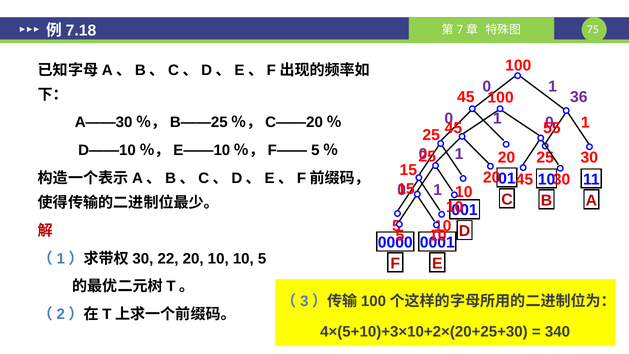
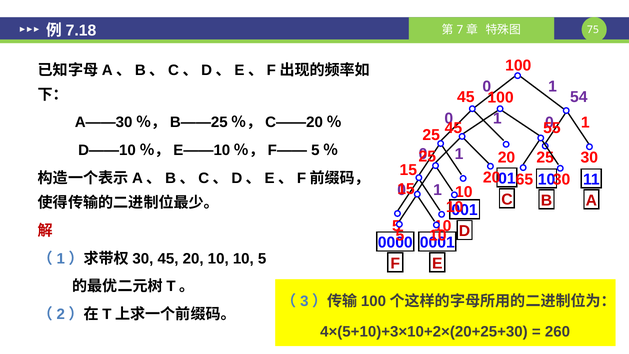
36: 36 -> 54 (579, 97)
20 45: 45 -> 65 (524, 180)
22: 22 -> 45 (168, 258)
340: 340 -> 260 (557, 331)
